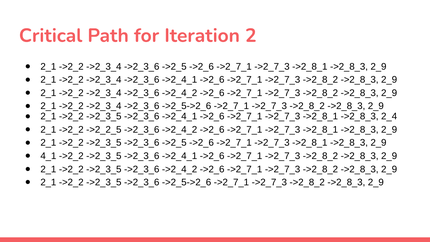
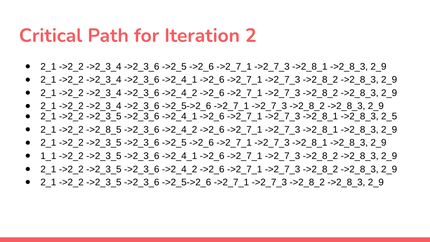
2_4: 2_4 -> 2_5 (389, 116)
->2_2_5: ->2_2_5 -> ->2_8_5 (104, 130)
4_1: 4_1 -> 1_1 (48, 156)
